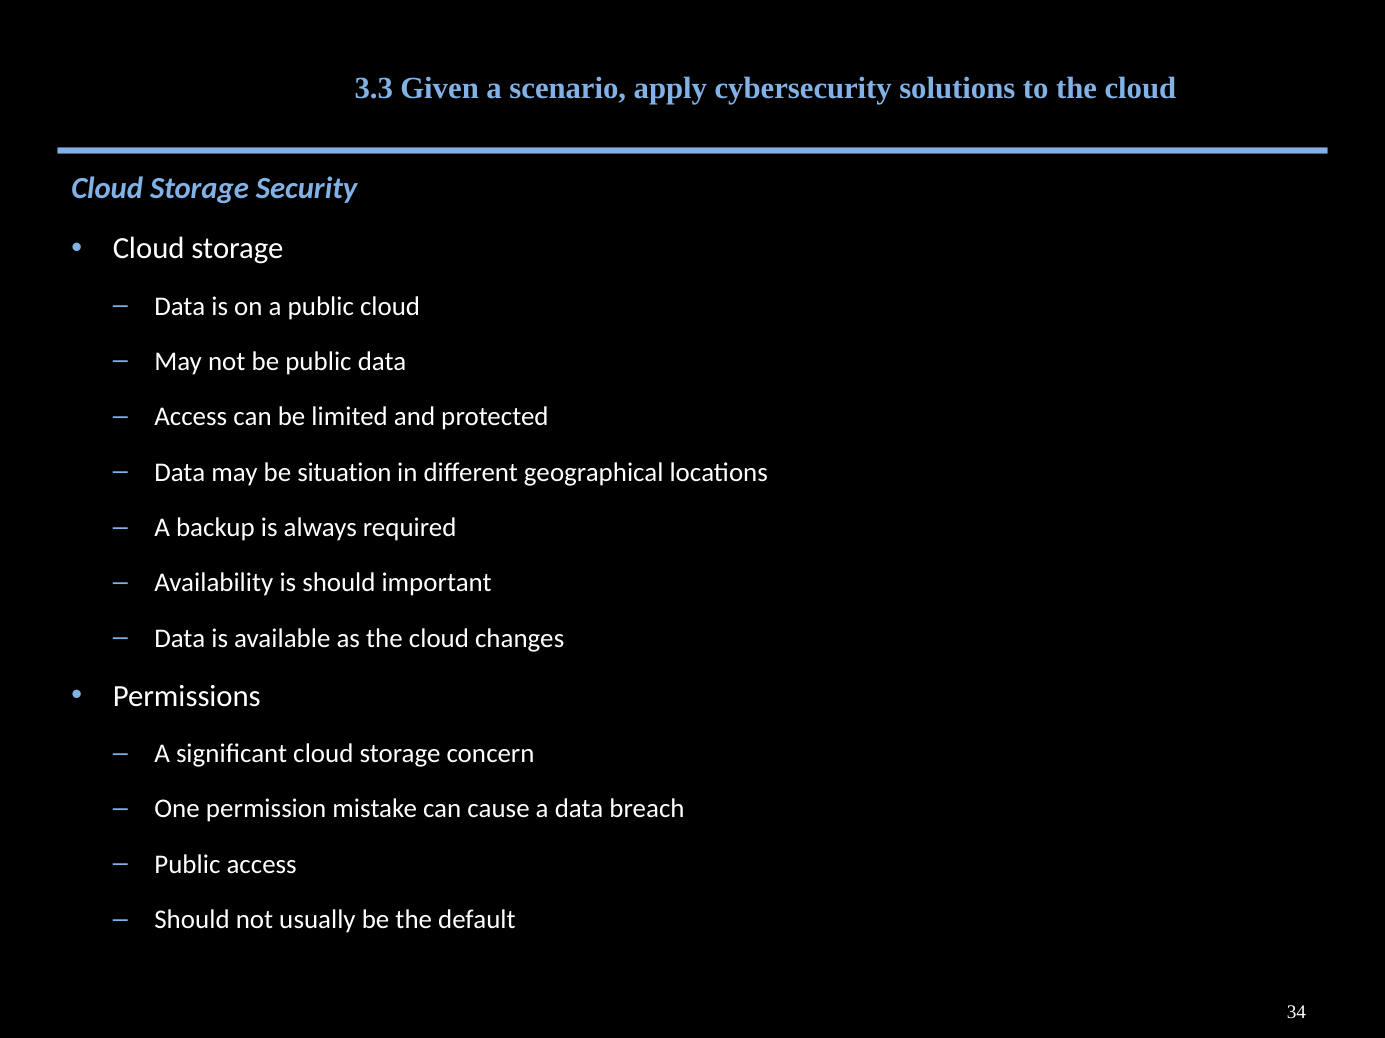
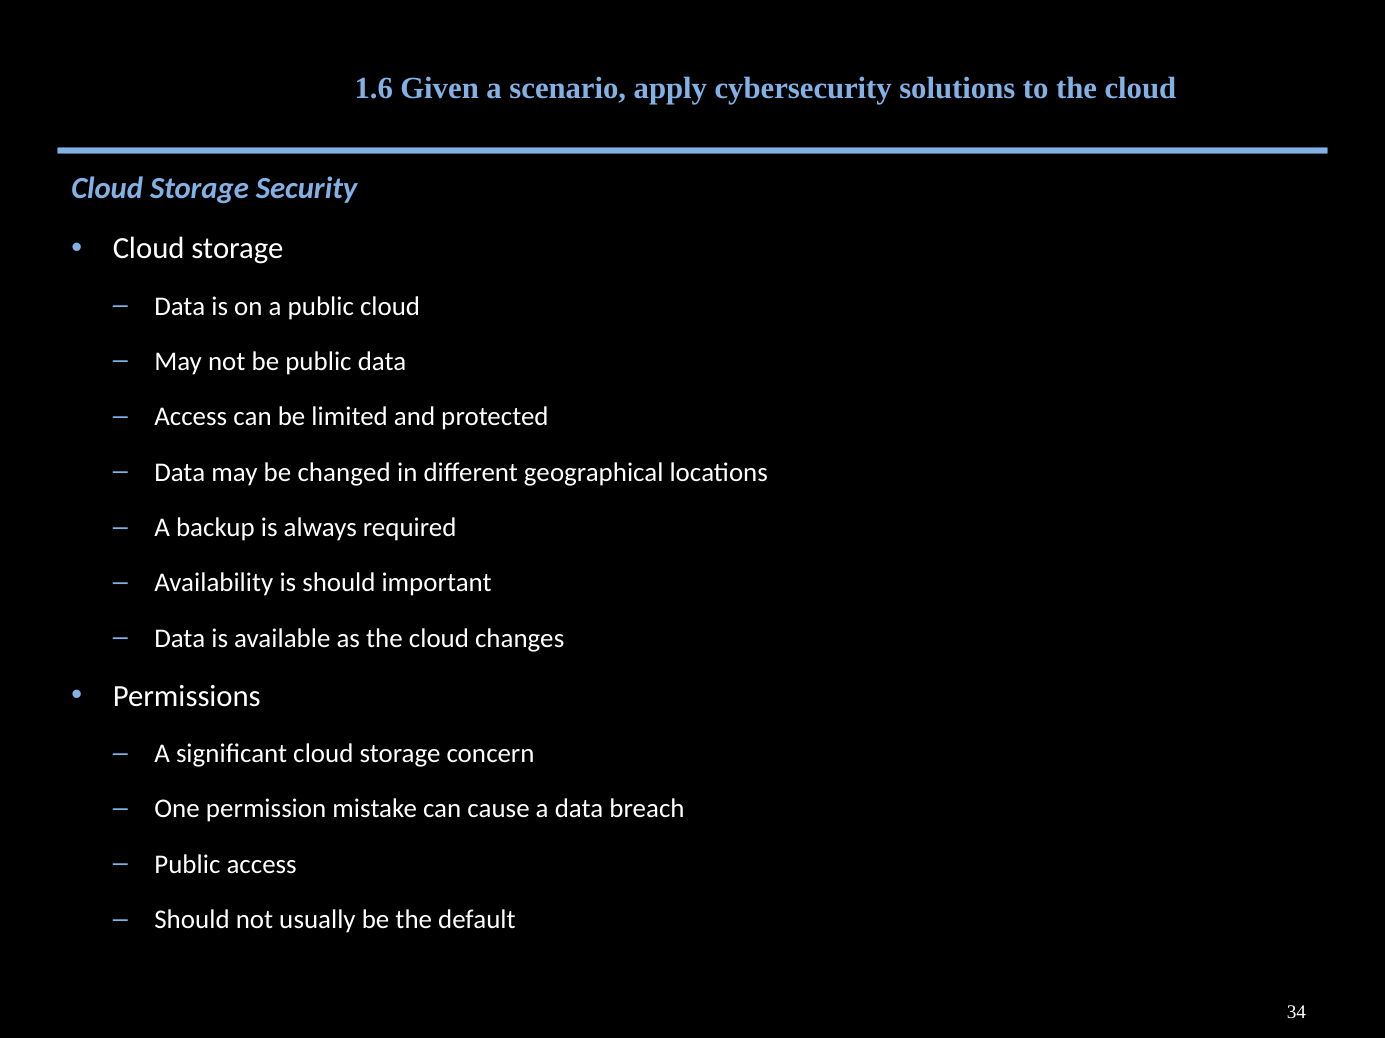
3.3: 3.3 -> 1.6 (374, 89)
situation: situation -> changed (344, 473)
